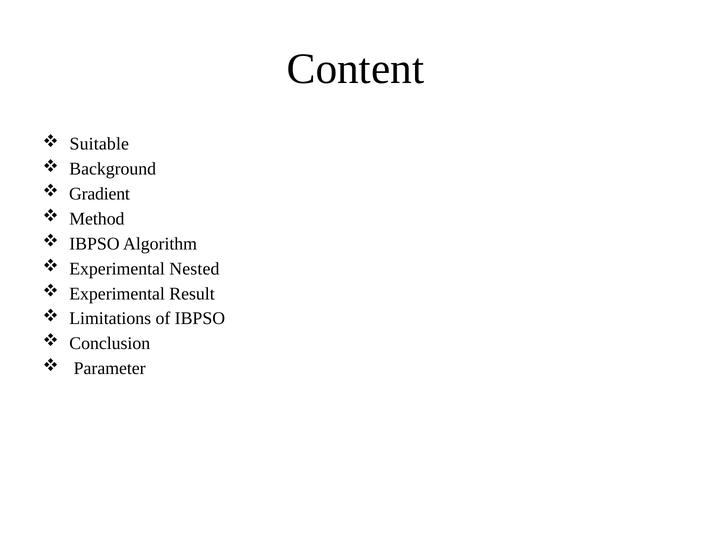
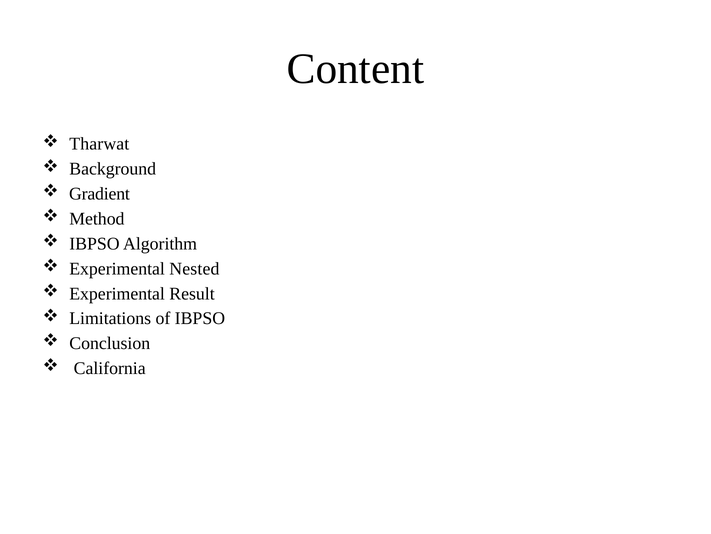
Suitable: Suitable -> Tharwat (99, 144)
Parameter: Parameter -> California (110, 368)
